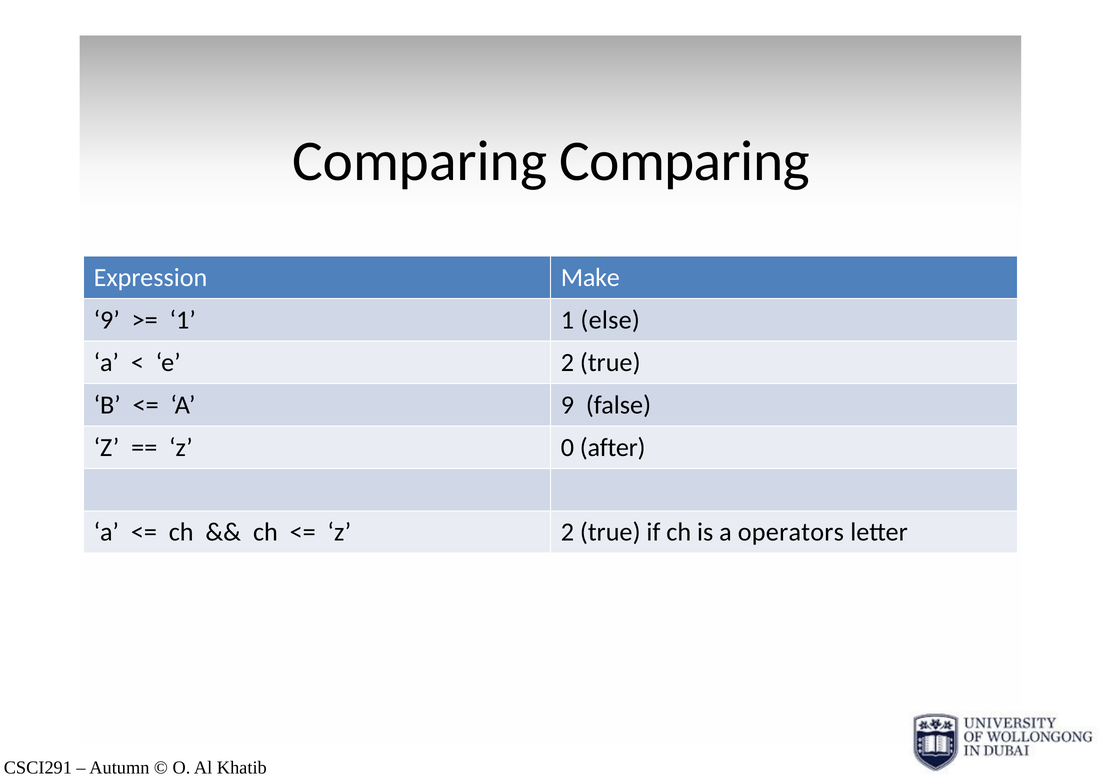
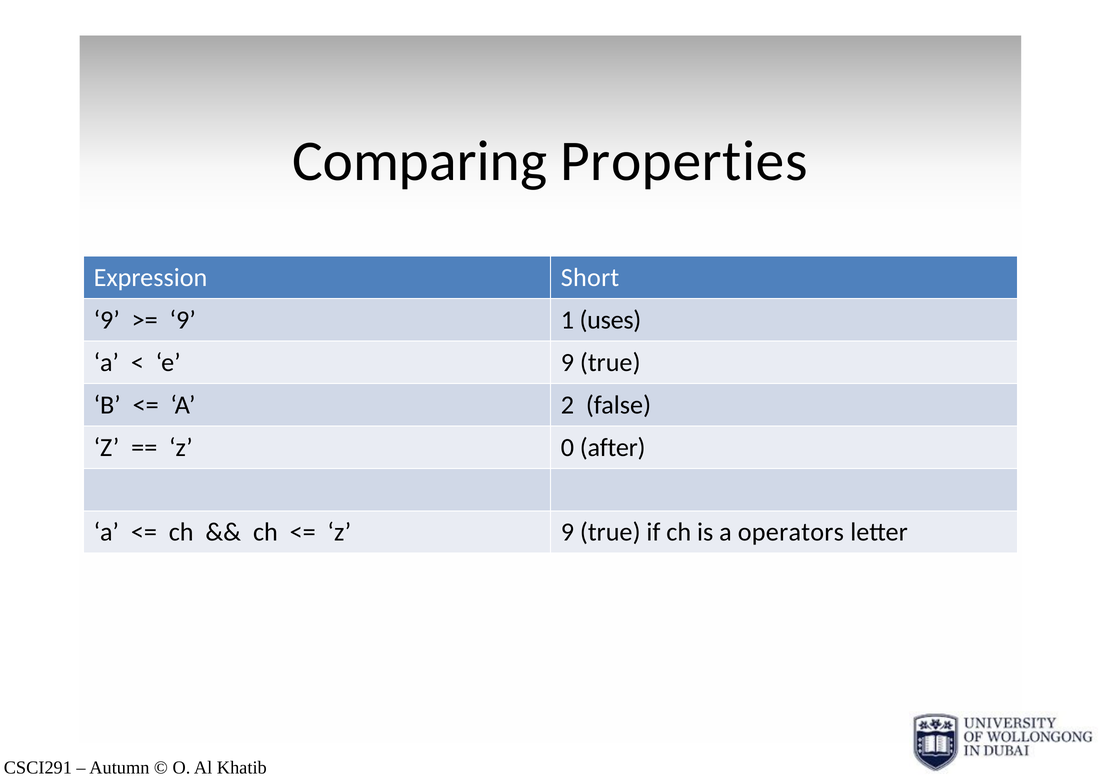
Comparing Comparing: Comparing -> Properties (684, 161)
Make: Make -> Short (590, 277)
1: 1 -> 9 (183, 320)
else: else -> uses (610, 320)
e 2: 2 -> 9 (567, 362)
A 9: 9 -> 2 (567, 405)
z 2: 2 -> 9 (567, 532)
